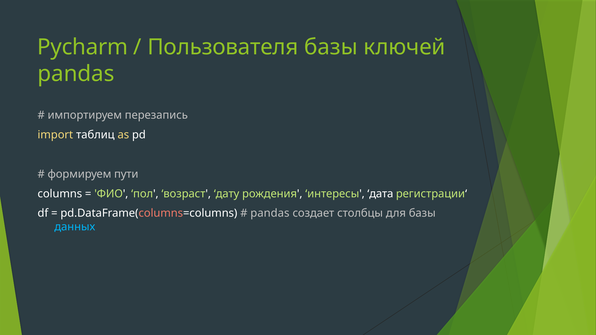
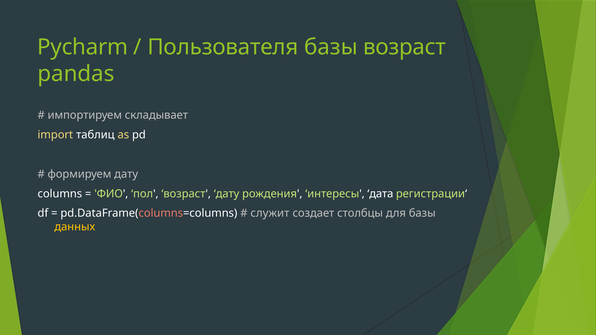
базы ключей: ключей -> возраст (405, 47)
перезапись: перезапись -> складывает (156, 115)
формируем пути: пути -> дату (126, 174)
pandas: pandas -> служит (270, 213)
данных colour: light blue -> yellow (75, 227)
